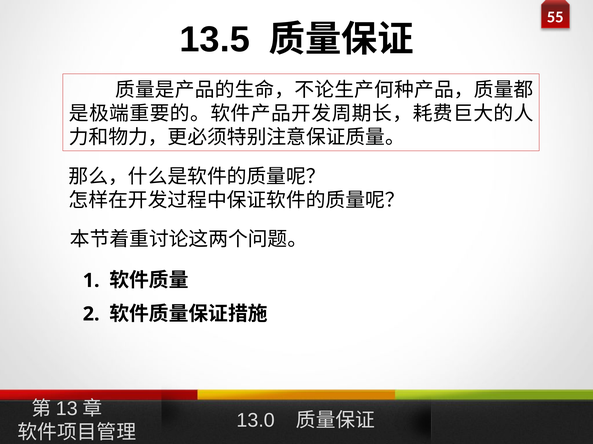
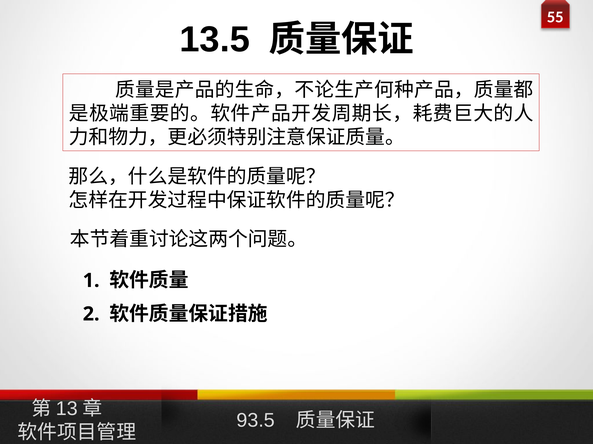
13.0: 13.0 -> 93.5 (256, 421)
